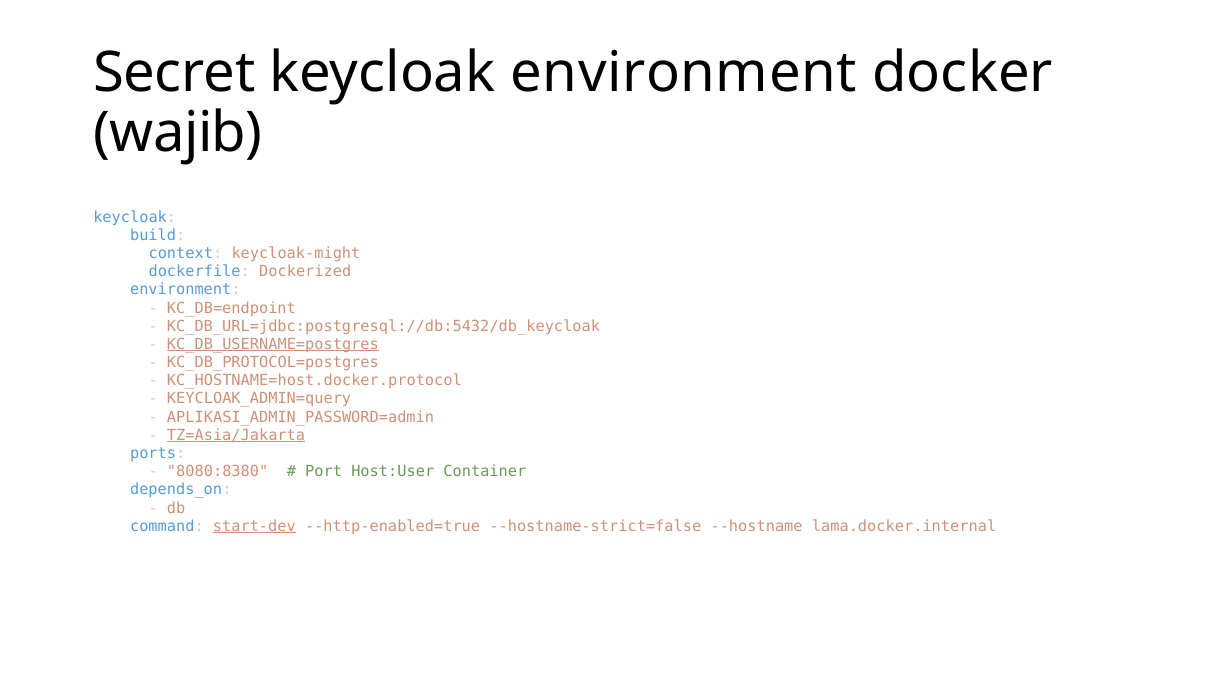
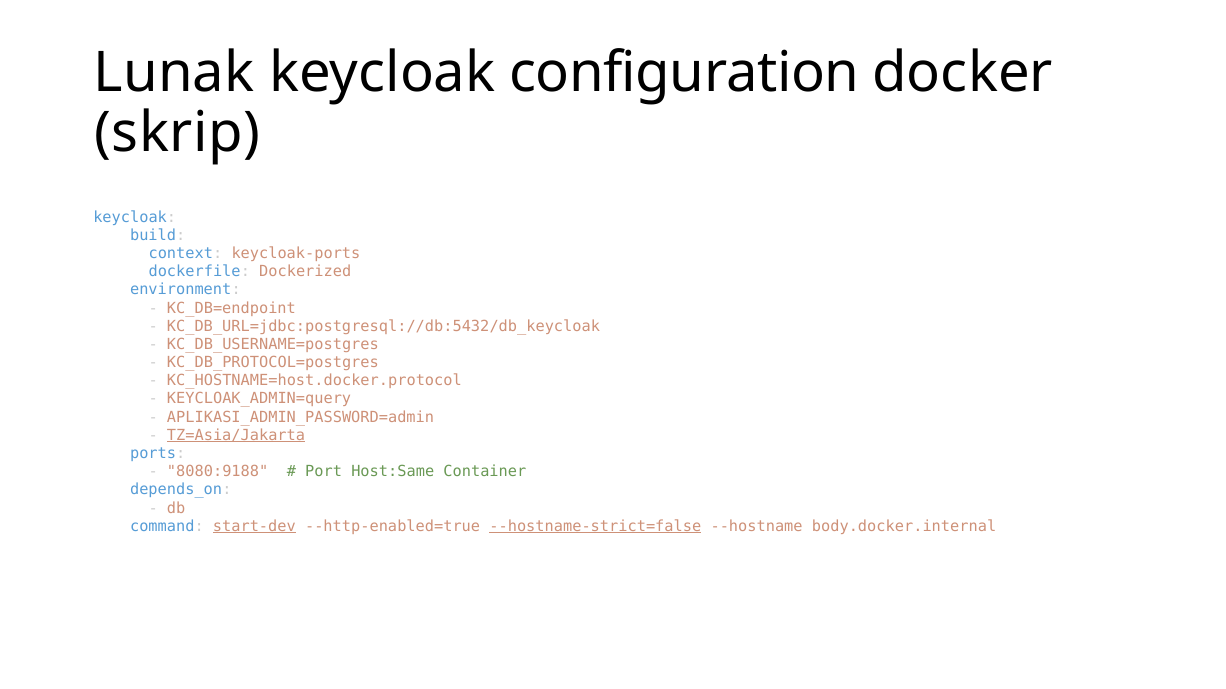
Secret: Secret -> Lunak (174, 73)
keycloak environment: environment -> configuration (684, 73)
wajib: wajib -> skrip (177, 133)
keycloak-might: keycloak-might -> keycloak-ports (296, 254)
KC_DB_USERNAME=postgres underline: present -> none (273, 345)
8080:8380: 8080:8380 -> 8080:9188 (218, 472)
Host:User: Host:User -> Host:Same (393, 472)
--hostname-strict=false underline: none -> present (595, 527)
lama.docker.internal: lama.docker.internal -> body.docker.internal (904, 527)
